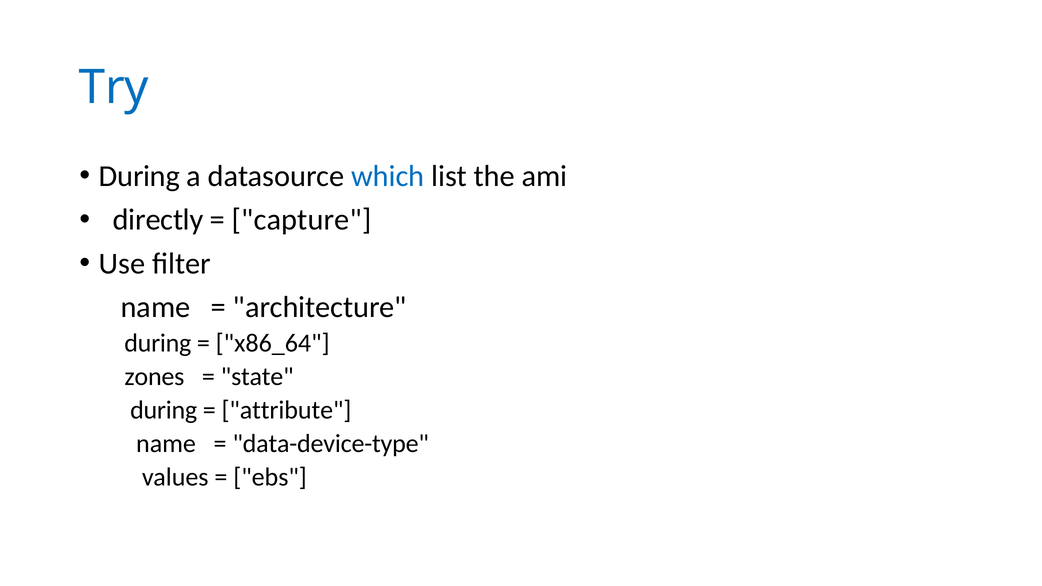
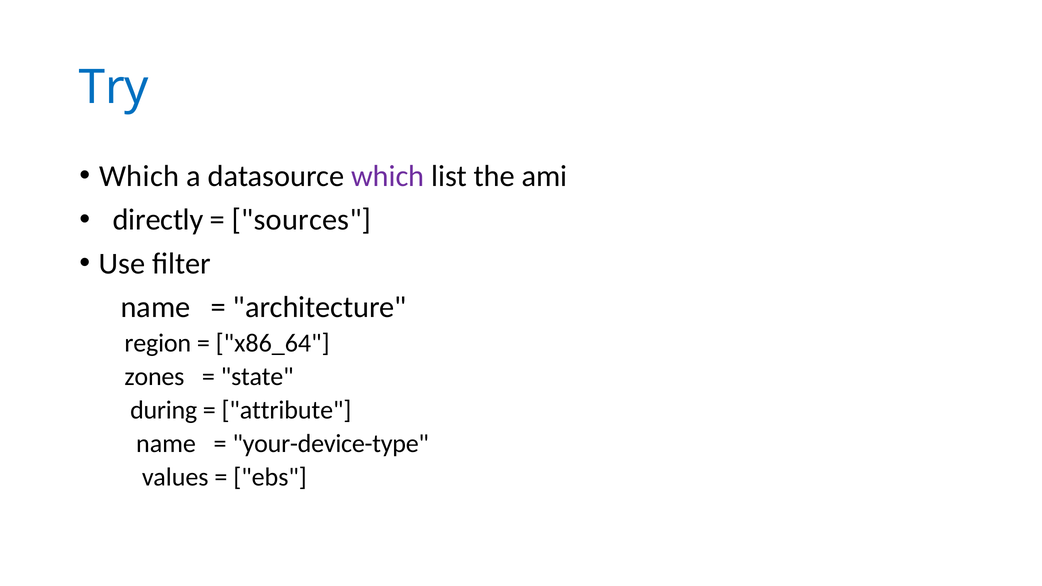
During: During -> Which (139, 176)
which colour: blue -> purple (388, 176)
capture: capture -> sources (302, 220)
during: during -> region (158, 343)
data-device-type: data-device-type -> your-device-type (331, 444)
